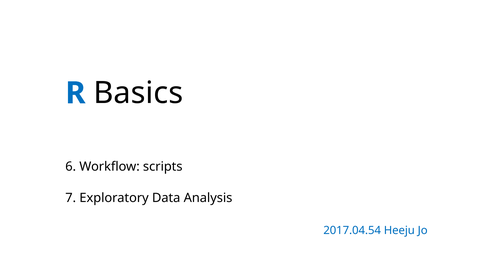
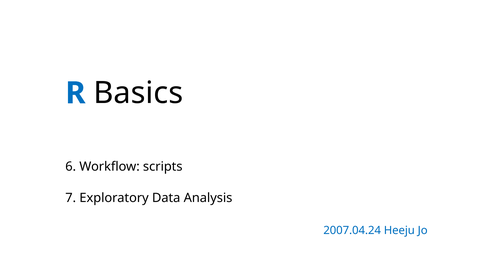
2017.04.54: 2017.04.54 -> 2007.04.24 (352, 231)
